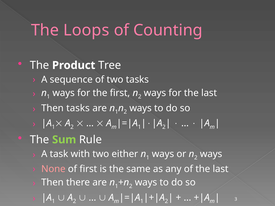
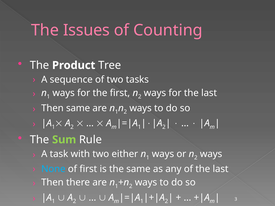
Loops: Loops -> Issues (86, 30)
Then tasks: tasks -> same (78, 108)
None colour: pink -> light blue (53, 169)
